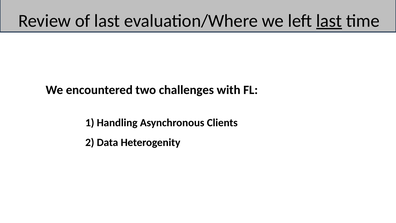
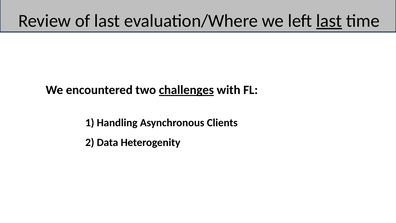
challenges underline: none -> present (186, 90)
